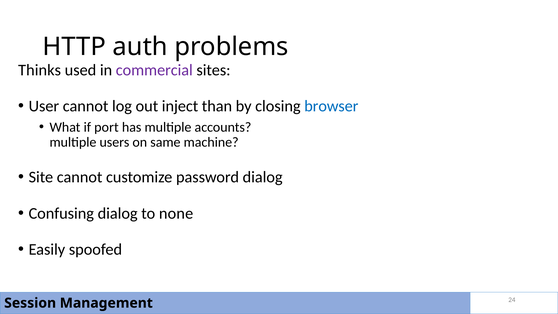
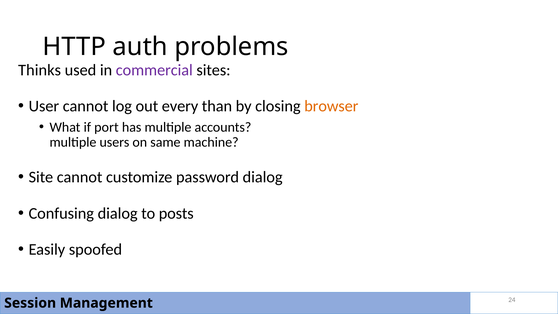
inject: inject -> every (180, 106)
browser colour: blue -> orange (331, 106)
none: none -> posts (176, 213)
